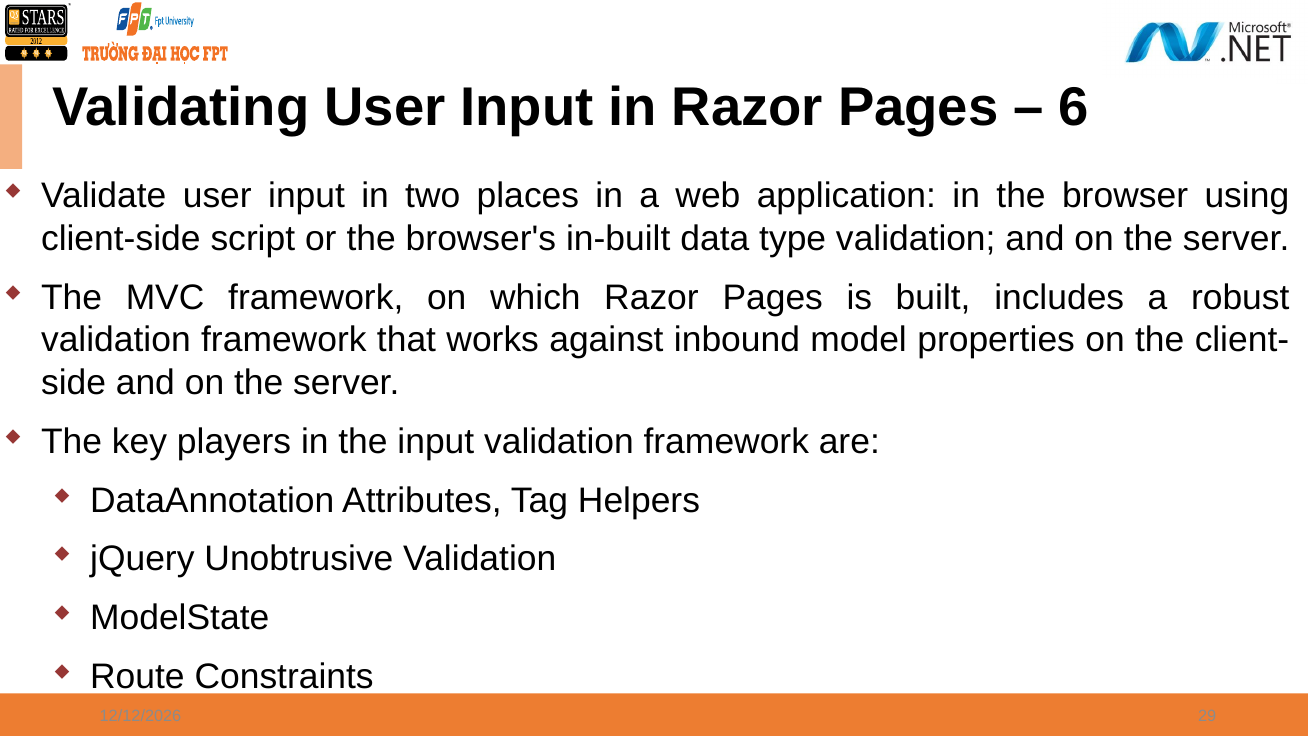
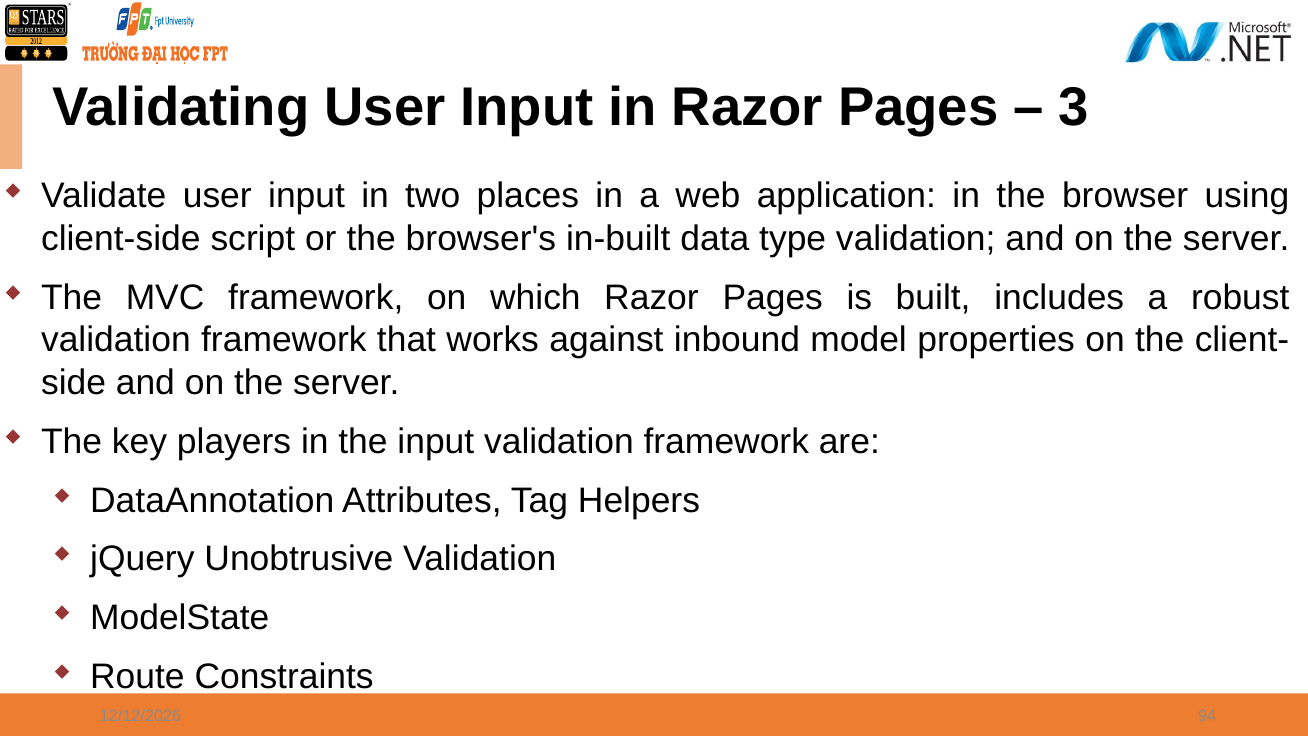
6: 6 -> 3 (1074, 108)
29: 29 -> 94 (1207, 716)
